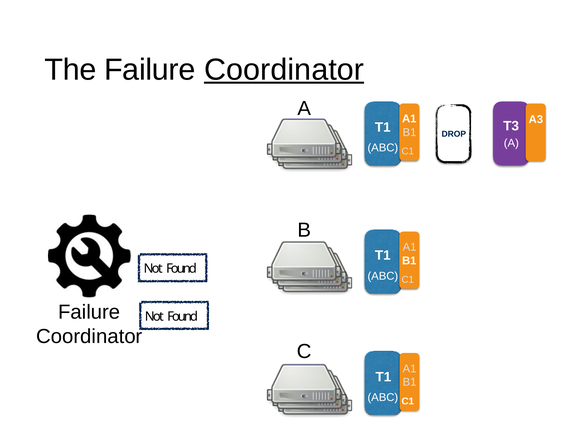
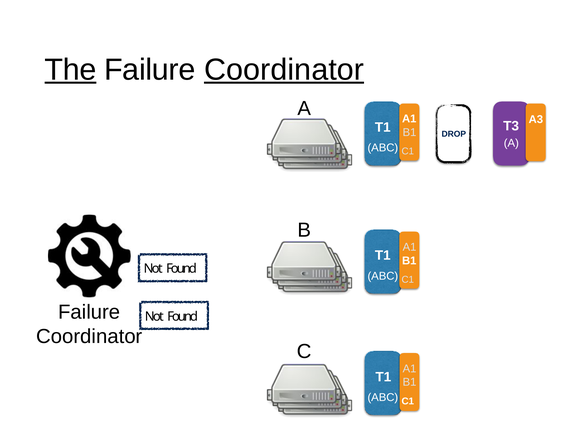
The underline: none -> present (71, 70)
